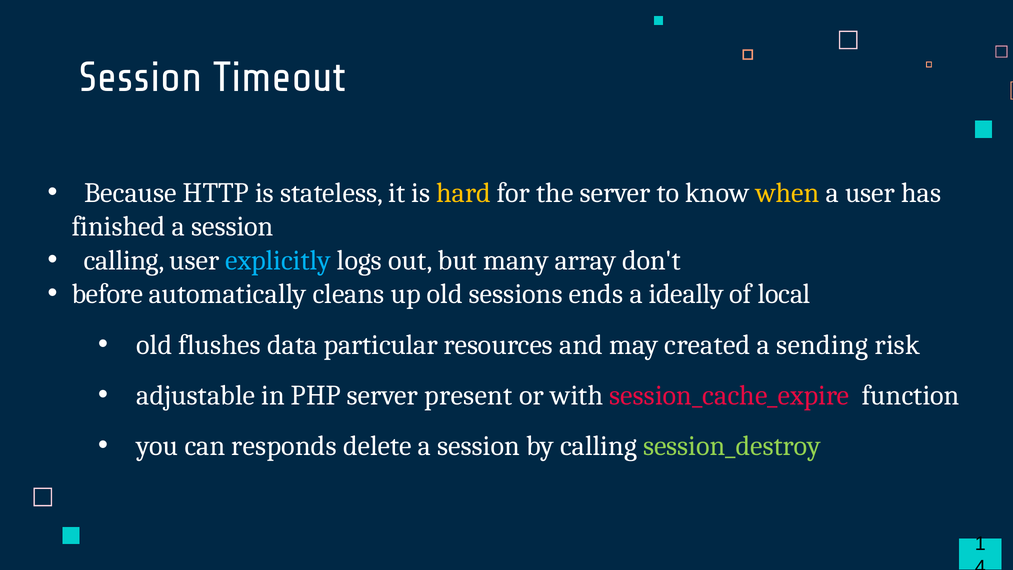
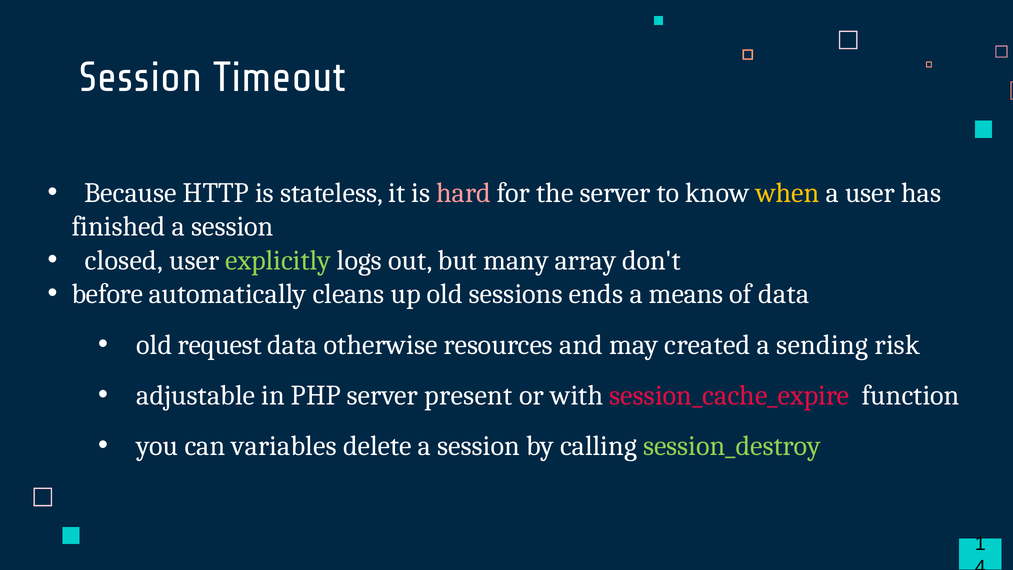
hard colour: yellow -> pink (464, 193)
calling: calling -> closed (124, 260)
explicitly colour: light blue -> light green (278, 260)
ideally: ideally -> means (686, 294)
of local: local -> data (784, 294)
flushes: flushes -> request (220, 345)
particular: particular -> otherwise (381, 345)
responds: responds -> variables (284, 446)
